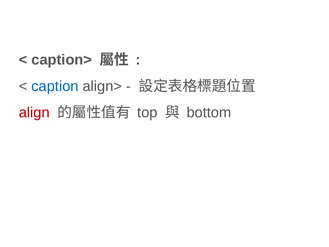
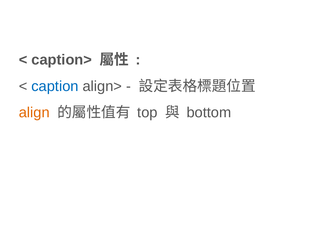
align colour: red -> orange (34, 112)
